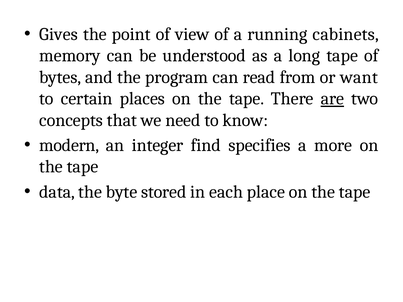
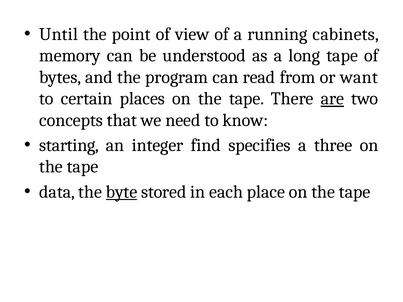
Gives: Gives -> Until (59, 34)
modern: modern -> starting (69, 145)
more: more -> three (333, 145)
byte underline: none -> present (122, 192)
